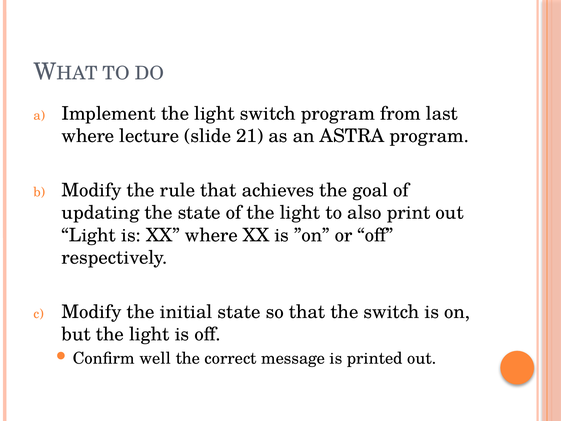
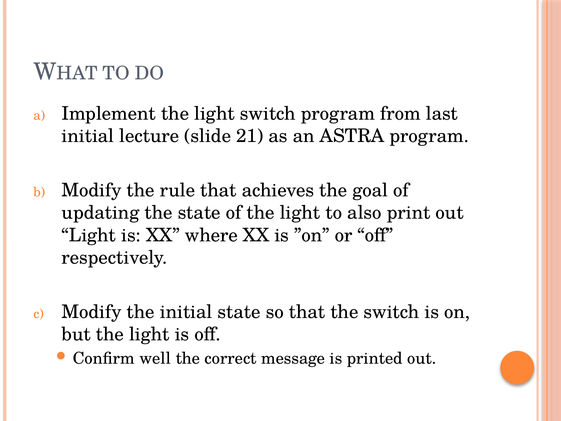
where: where -> initial (88, 136)
